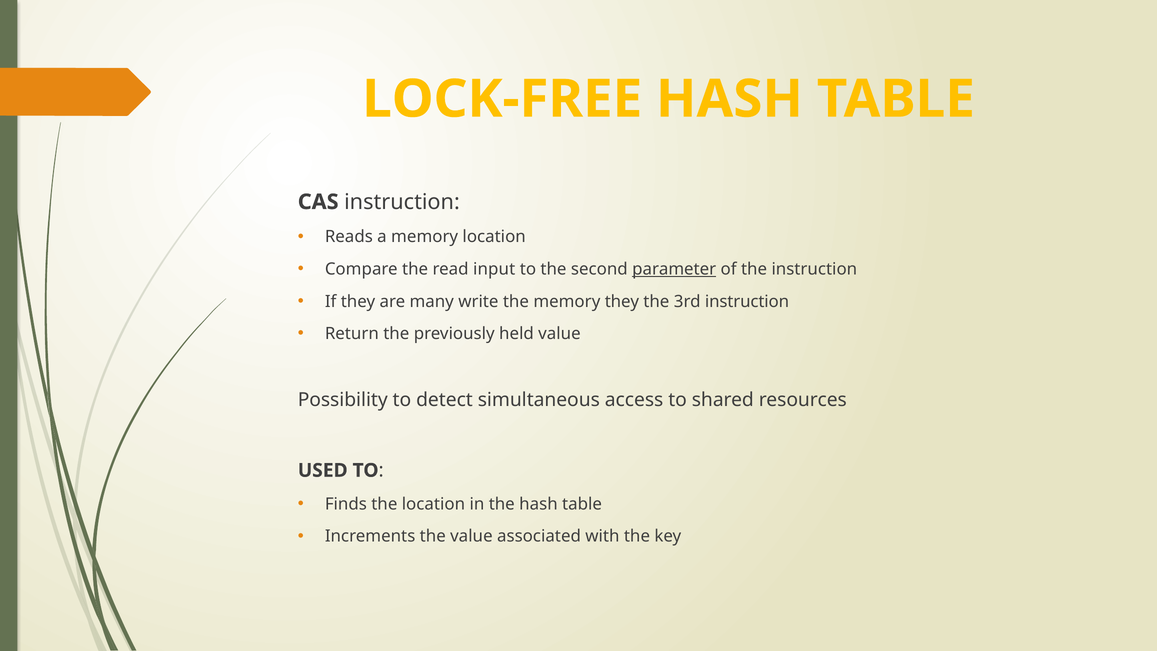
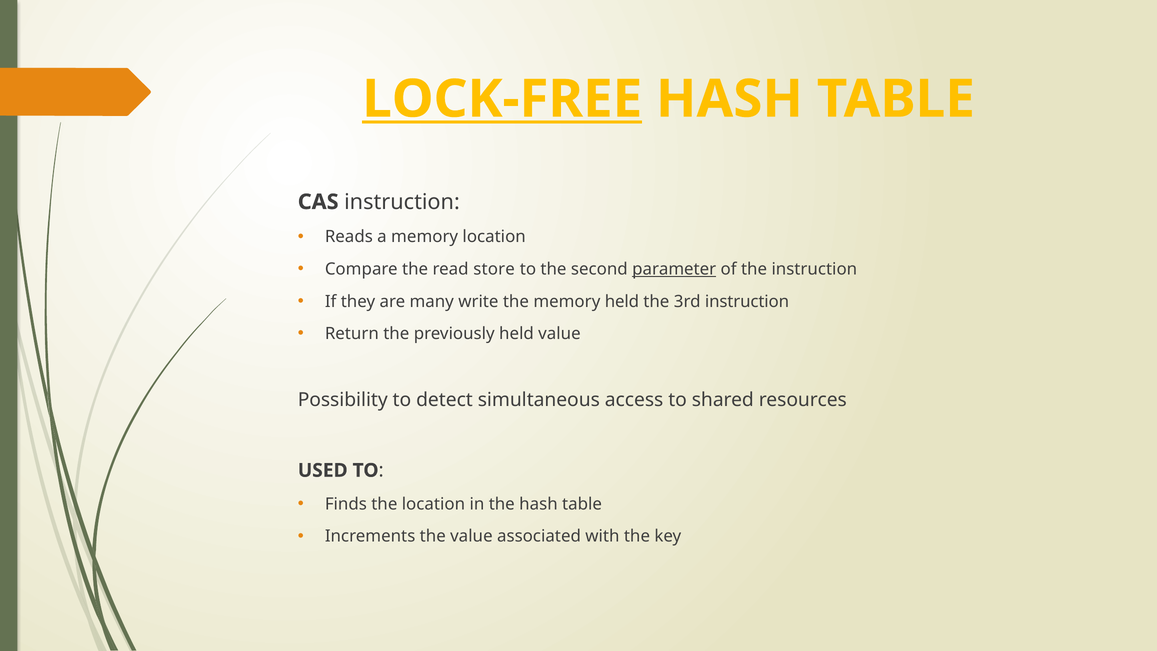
LOCK-FREE underline: none -> present (502, 99)
input: input -> store (494, 269)
memory they: they -> held (622, 301)
